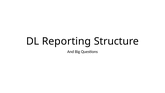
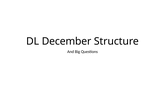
Reporting: Reporting -> December (67, 41)
